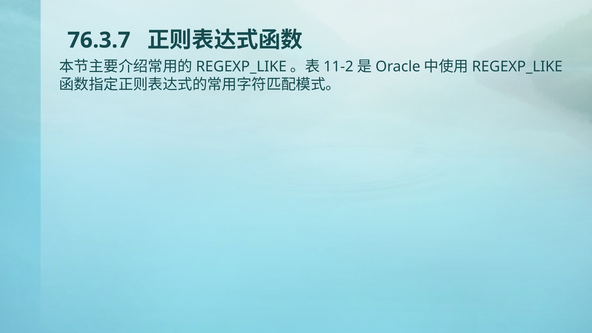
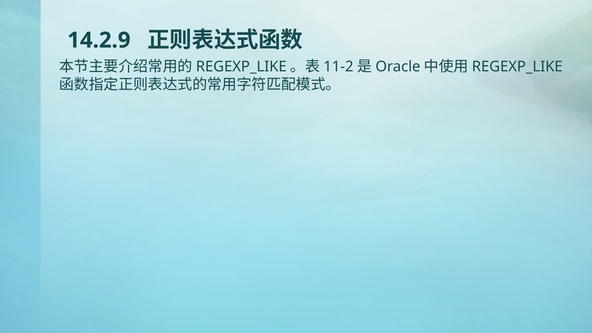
76.3.7: 76.3.7 -> 14.2.9 (99, 40)
